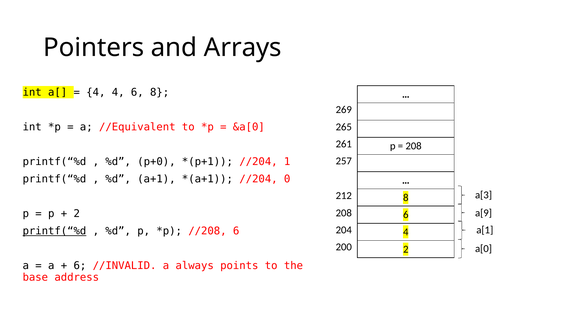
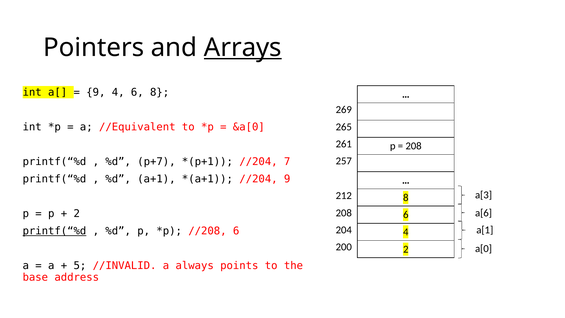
Arrays underline: none -> present (243, 47)
4: 4 -> 9 (96, 92)
p+0: p+0 -> p+7 (156, 162)
1: 1 -> 7 (287, 162)
//204 0: 0 -> 9 (287, 179)
a[9: a[9 -> a[6 (484, 213)
6: 6 -> 5 (80, 266)
